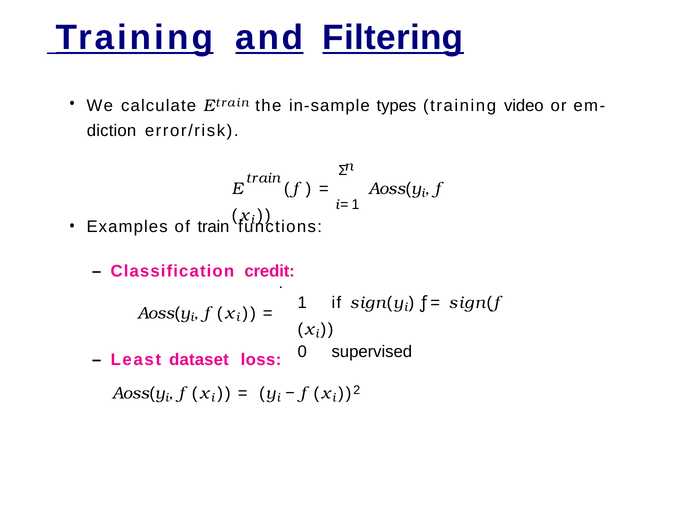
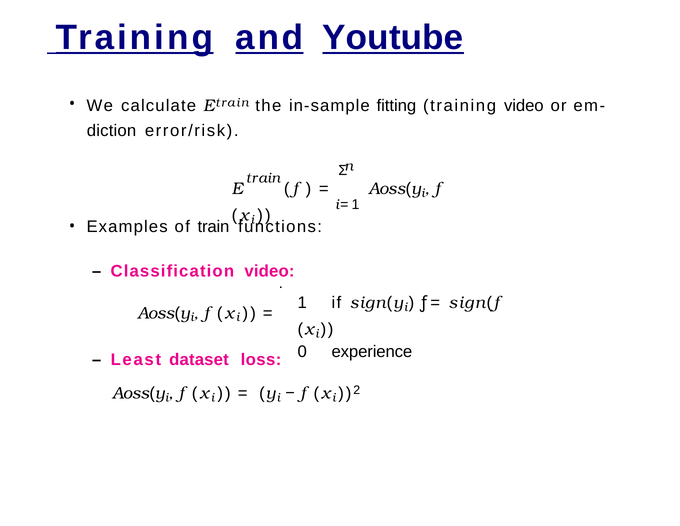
Filtering: Filtering -> Youtube (393, 38)
types: types -> fitting (396, 106)
Classification credit: credit -> video (269, 271)
supervised: supervised -> experience (372, 351)
